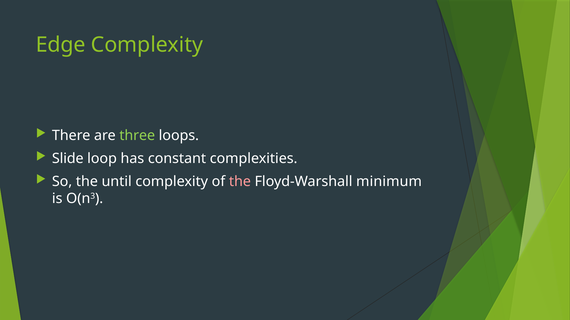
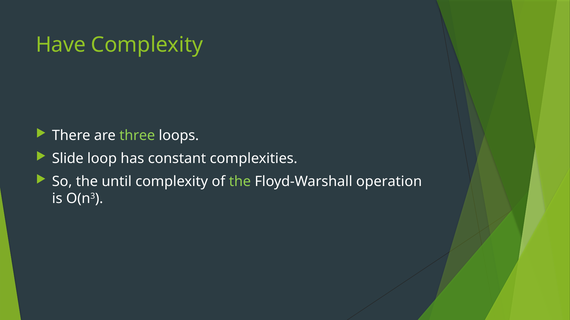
Edge: Edge -> Have (61, 45)
the colour: pink -> light green (240, 182)
minimum: minimum -> operation (389, 182)
